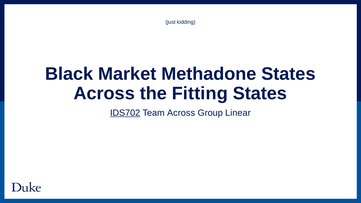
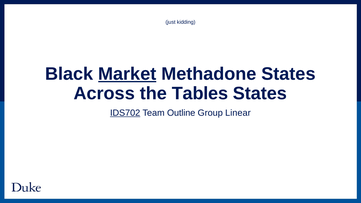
Market underline: none -> present (127, 74)
Fitting: Fitting -> Tables (200, 93)
Team Across: Across -> Outline (181, 113)
